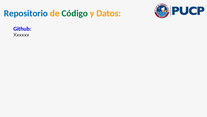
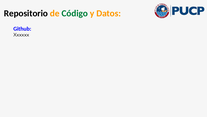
Repositorio colour: blue -> black (26, 13)
